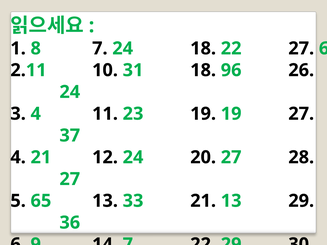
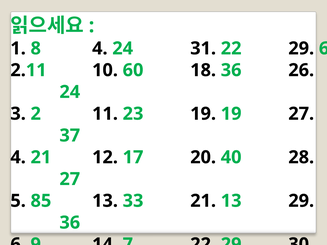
8 7: 7 -> 4 (100, 48)
24 18: 18 -> 31 (203, 48)
27: 27 -> 29 (301, 48)
10 31: 31 -> 60 (133, 70)
18 96: 96 -> 36 (231, 70)
3 4: 4 -> 2 (36, 114)
12 24: 24 -> 17 (133, 157)
20 27: 27 -> 40 (231, 157)
65: 65 -> 85 (41, 201)
